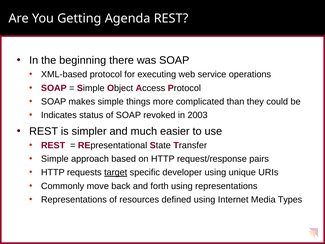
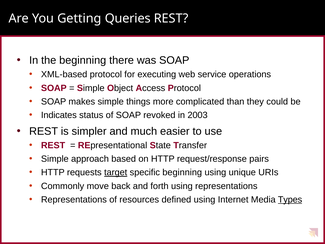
Agenda: Agenda -> Queries (128, 18)
specific developer: developer -> beginning (182, 172)
Types underline: none -> present (290, 199)
